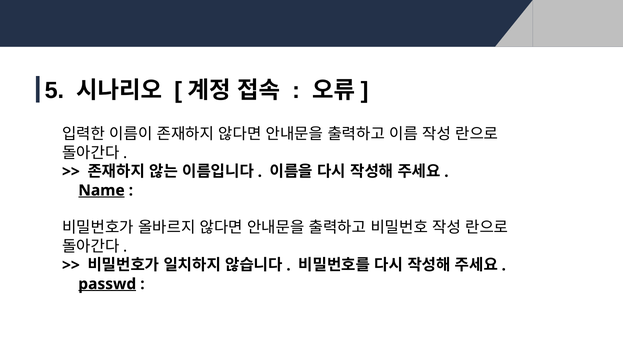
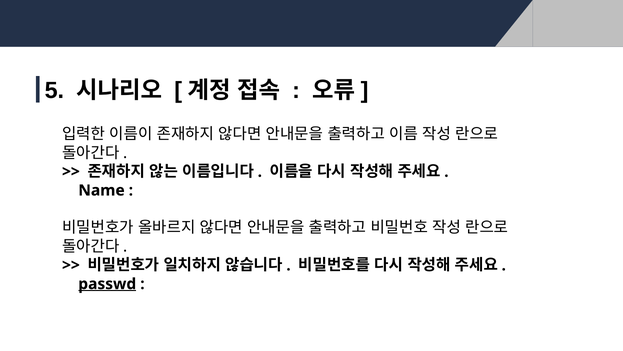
Name underline: present -> none (101, 190)
